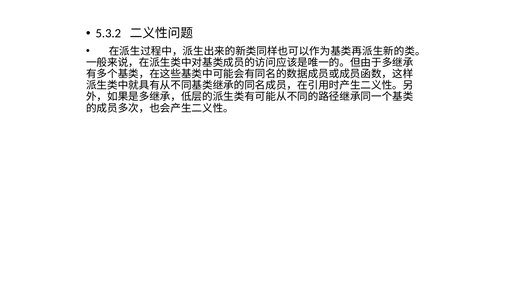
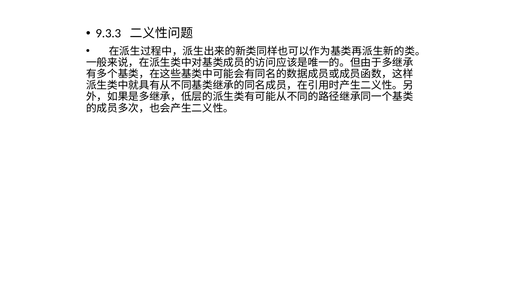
5.3.2: 5.3.2 -> 9.3.3 (108, 33)
